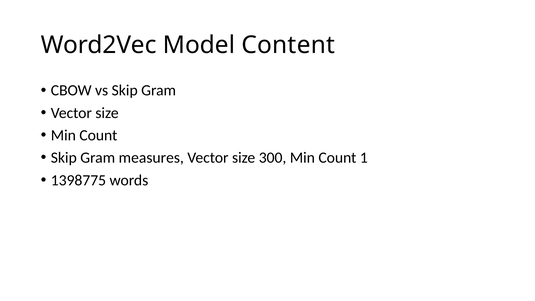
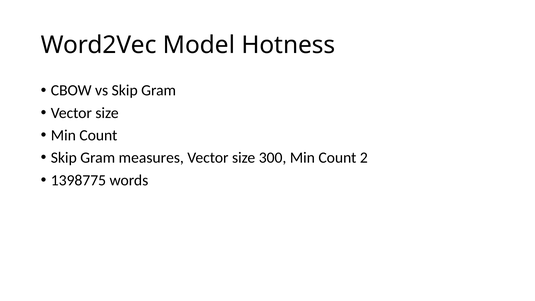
Content: Content -> Hotness (288, 45)
1: 1 -> 2 (364, 158)
